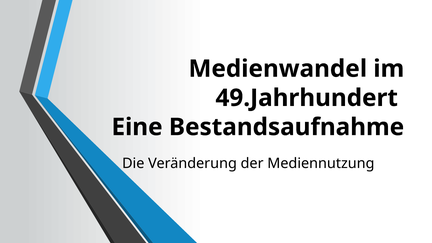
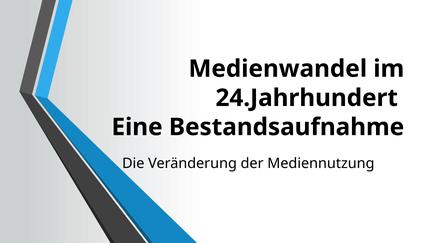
49.Jahrhundert: 49.Jahrhundert -> 24.Jahrhundert (307, 98)
